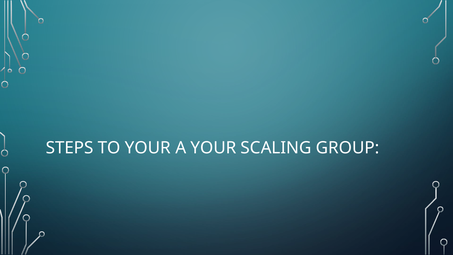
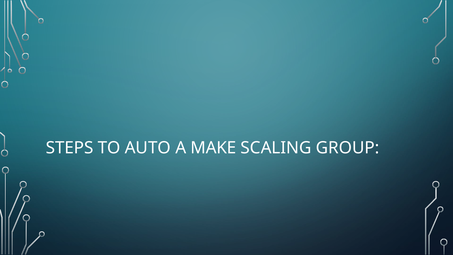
TO YOUR: YOUR -> AUTO (148, 148)
A YOUR: YOUR -> MAKE (214, 148)
